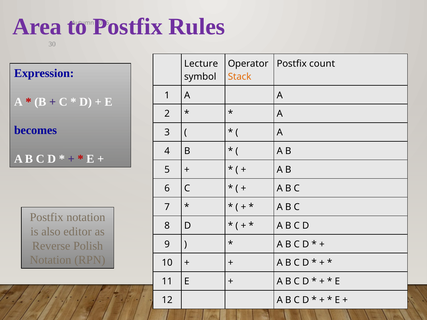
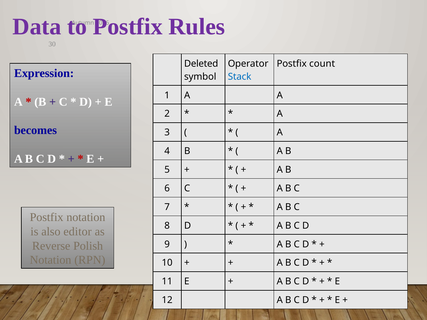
Area: Area -> Data (37, 27)
Lecture: Lecture -> Deleted (201, 64)
Stack colour: orange -> blue (240, 77)
